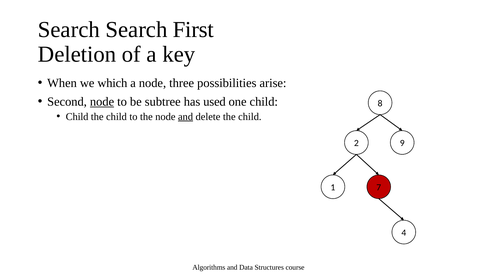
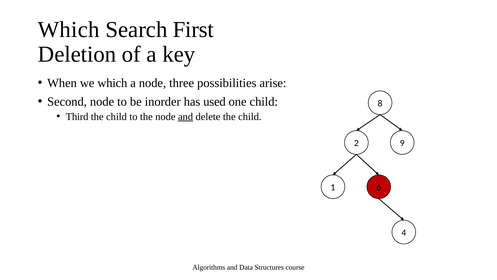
Search: Search -> Which (69, 29)
node underline: present -> none (102, 102)
subtree: subtree -> inorder (163, 102)
Child: Child -> Third (77, 116)
7: 7 -> 6 (379, 187)
